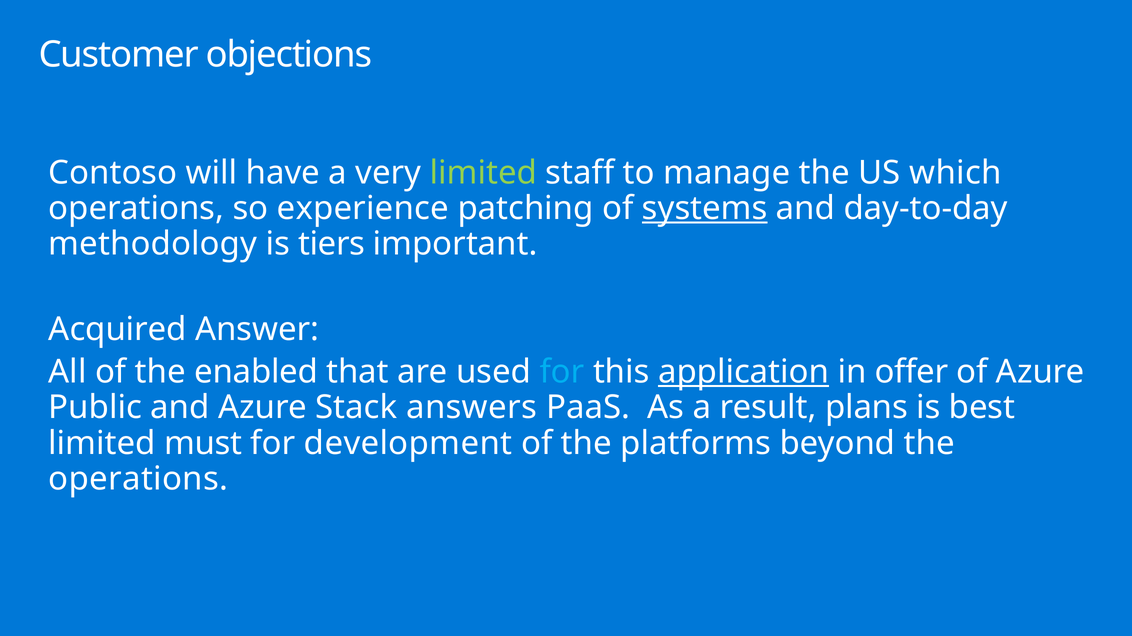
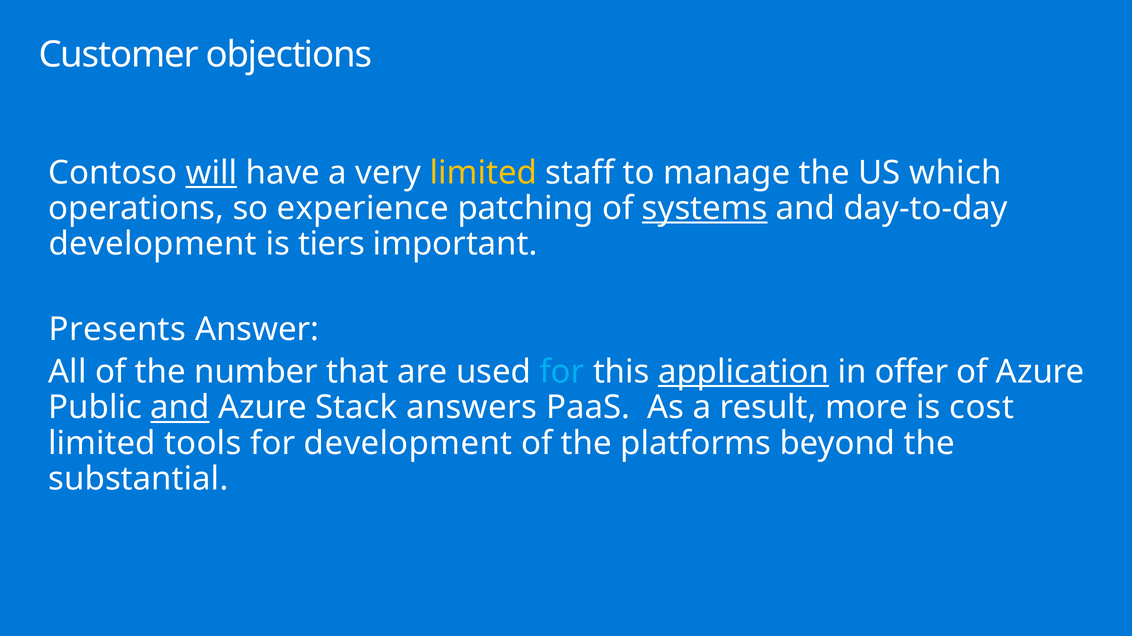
will underline: none -> present (211, 173)
limited colour: light green -> yellow (483, 173)
methodology: methodology -> development (153, 244)
Acquired: Acquired -> Presents (117, 330)
enabled: enabled -> number (256, 372)
and underline: none -> present (180, 408)
plans: plans -> more (866, 408)
best: best -> cost (982, 408)
must: must -> tools (203, 444)
operations: operations -> substantial (138, 479)
